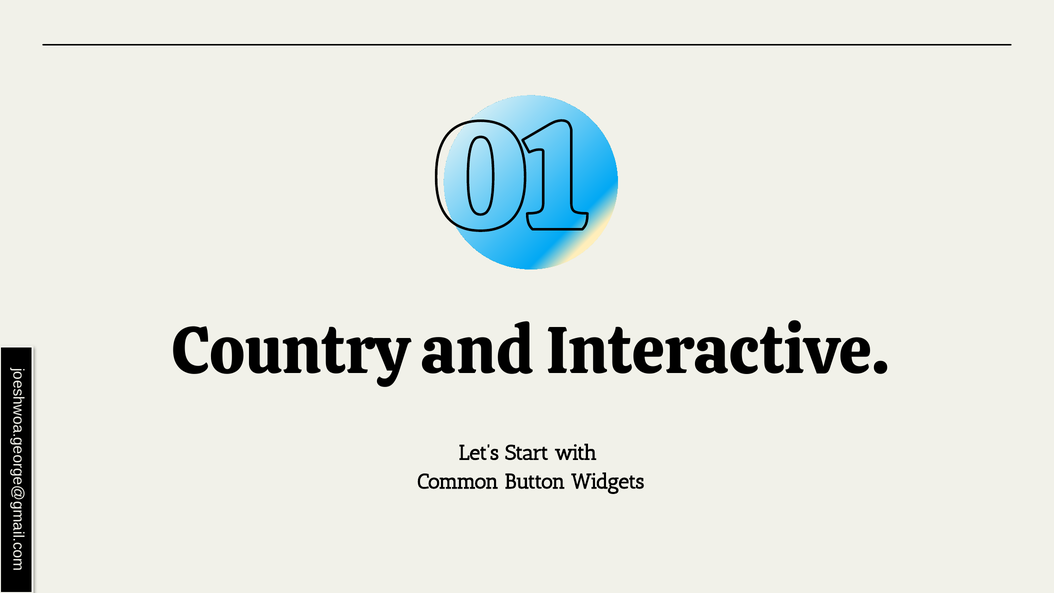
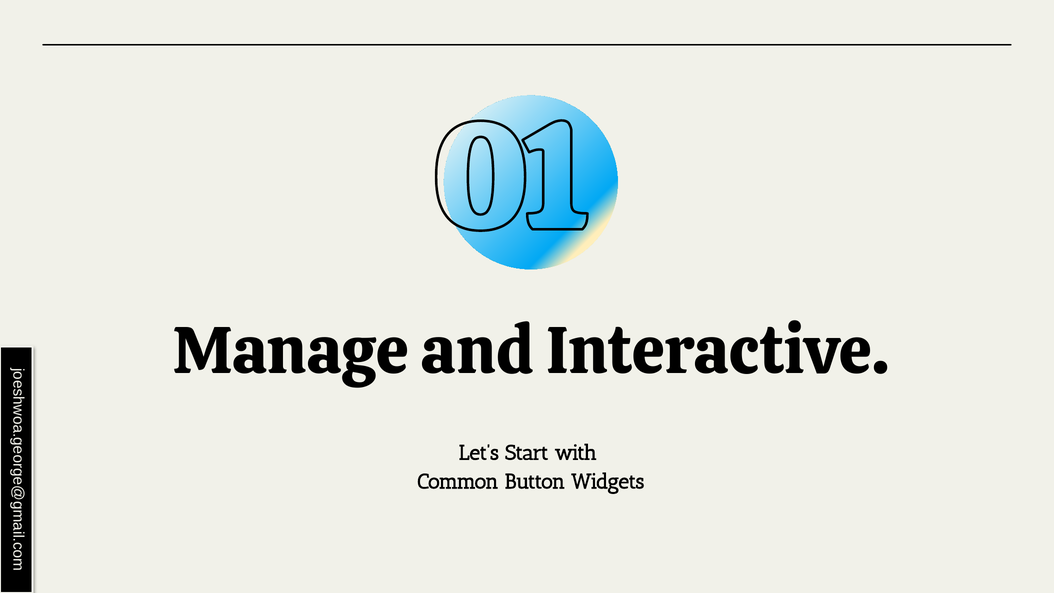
Country: Country -> Manage (291, 351)
